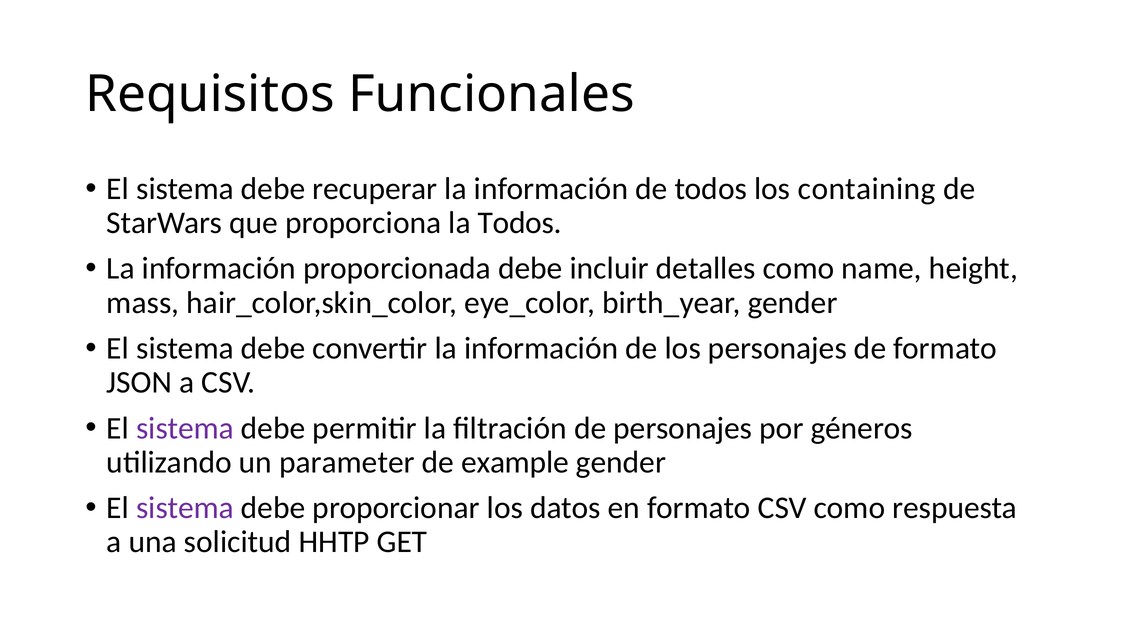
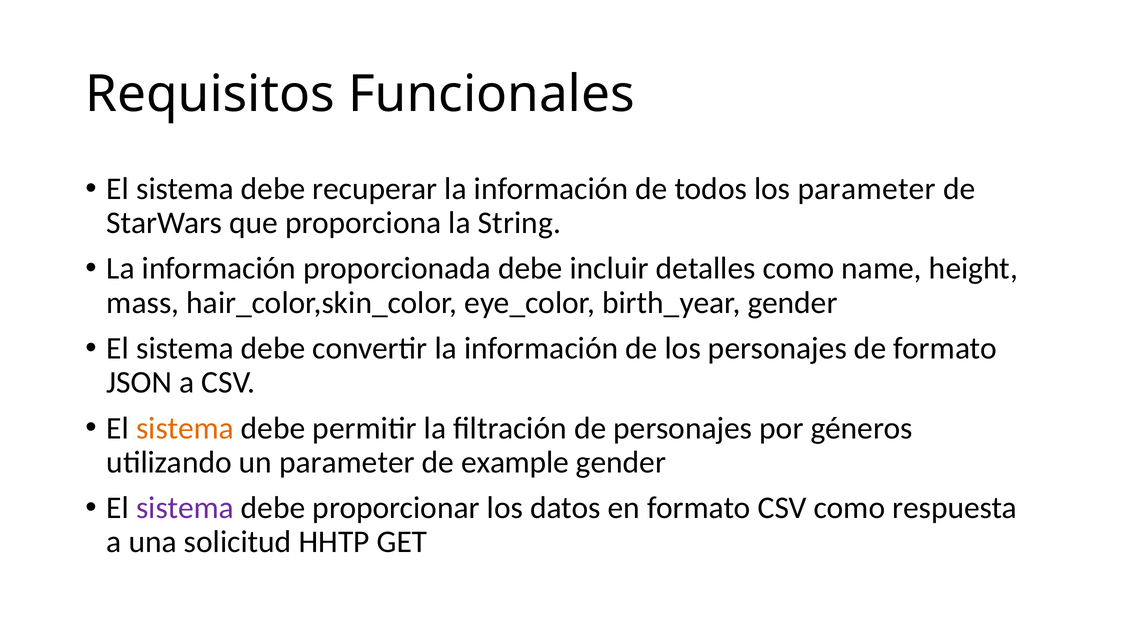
los containing: containing -> parameter (867, 189)
la Todos: Todos -> String (519, 223)
sistema colour: purple -> orange (185, 429)
